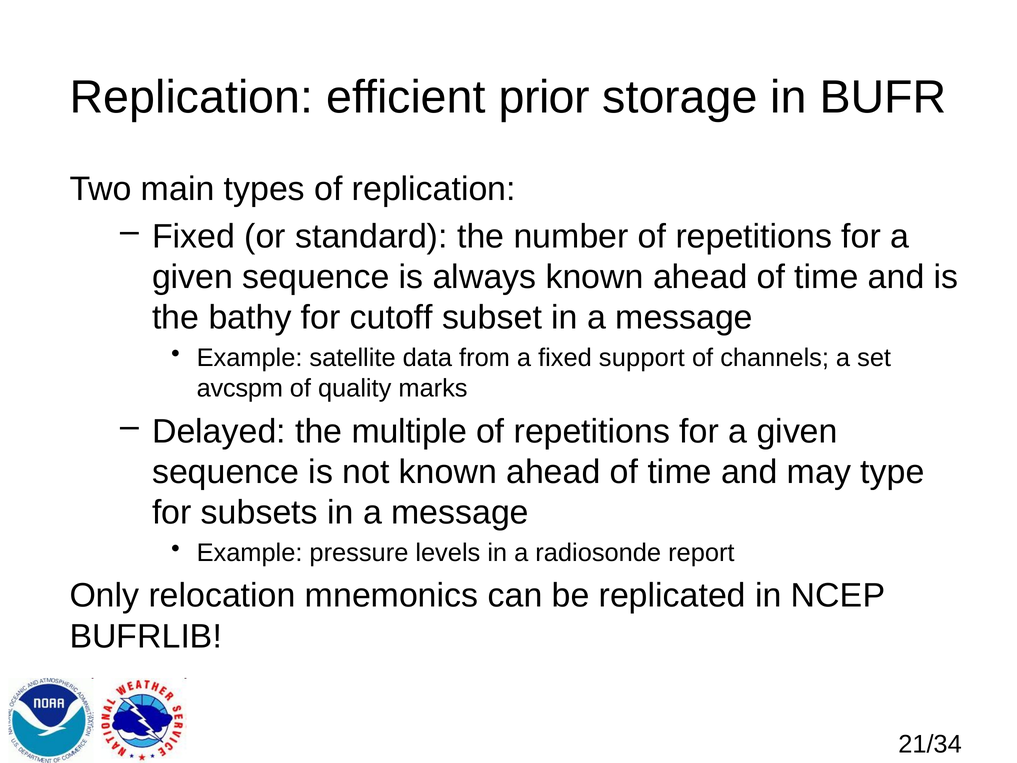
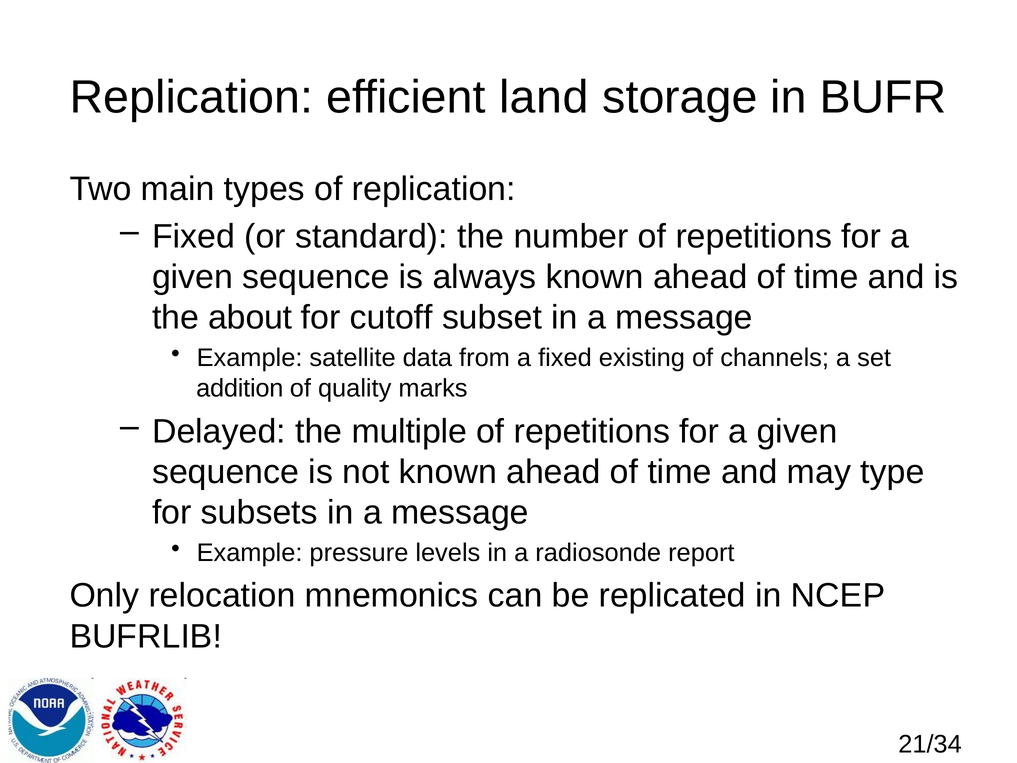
prior: prior -> land (544, 97)
bathy: bathy -> about (250, 318)
support: support -> existing (642, 358)
avcspm: avcspm -> addition (240, 388)
